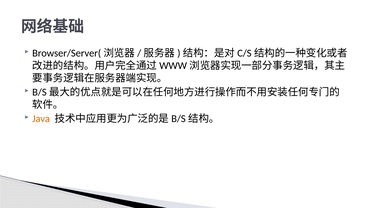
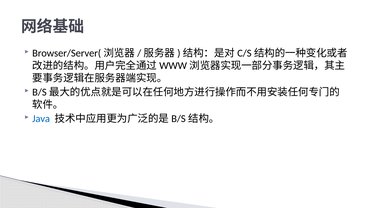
Java colour: orange -> blue (41, 119)
